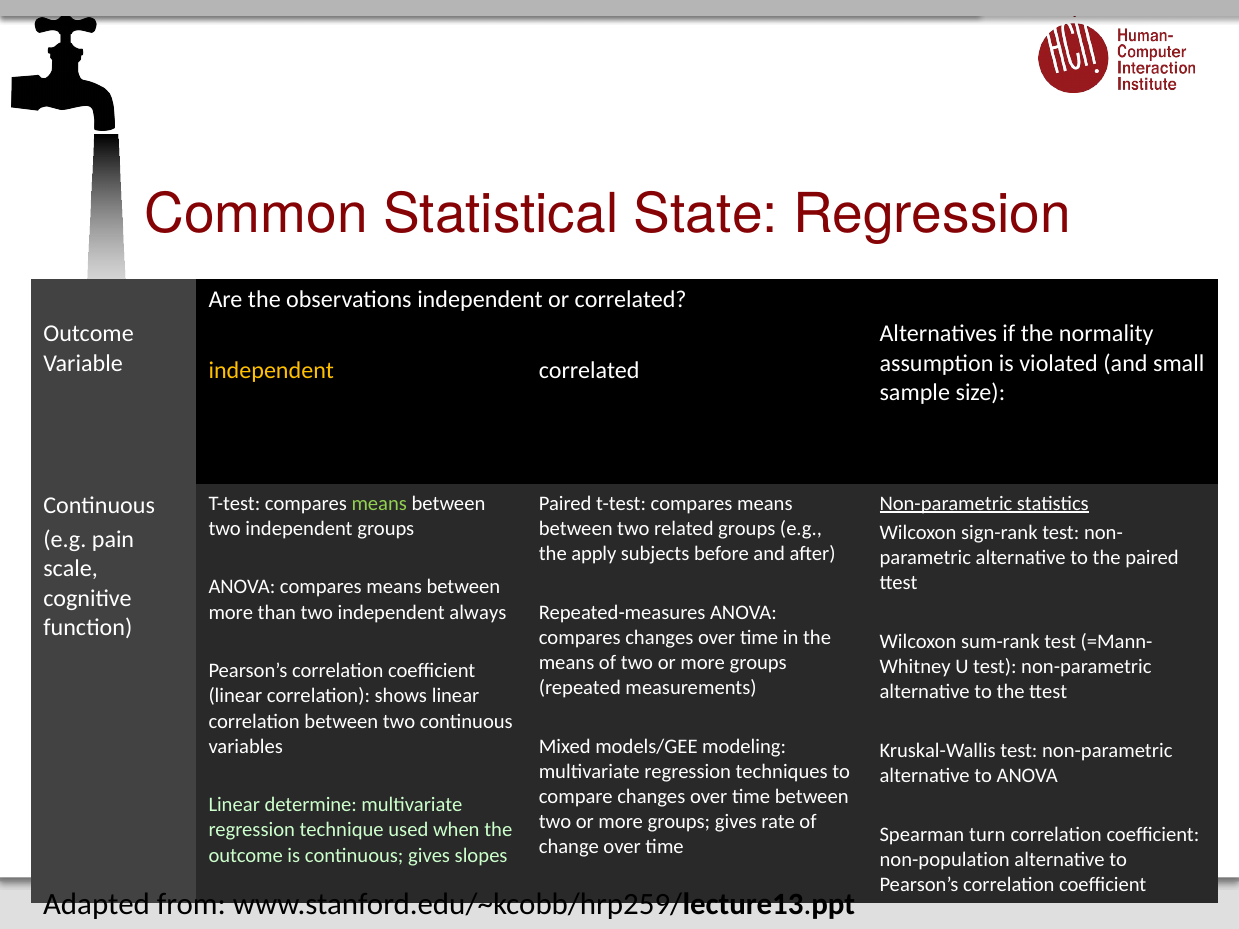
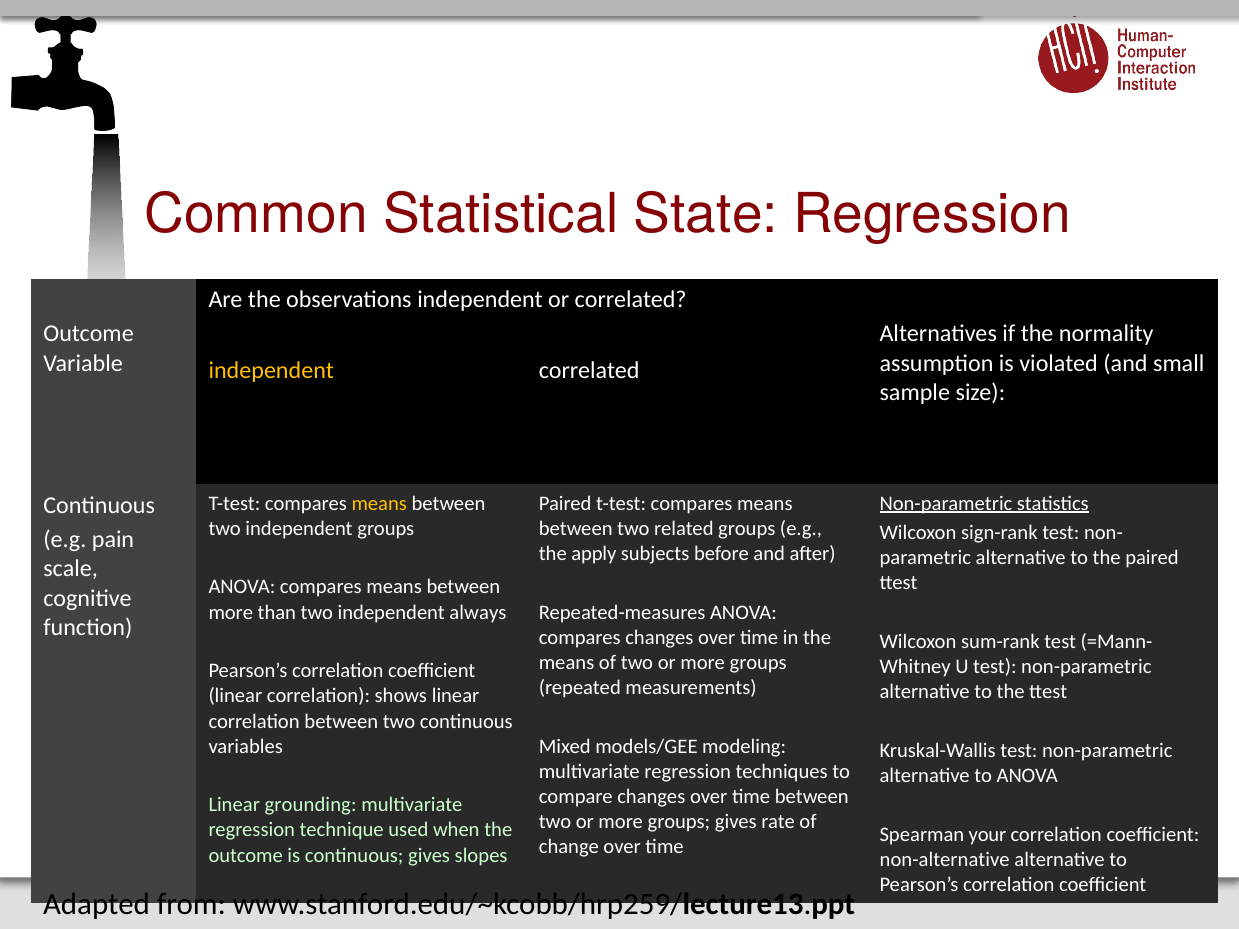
means colour: light green -> yellow (379, 503)
determine: determine -> grounding (311, 805)
turn: turn -> your (987, 835)
non-population: non-population -> non-alternative (945, 860)
